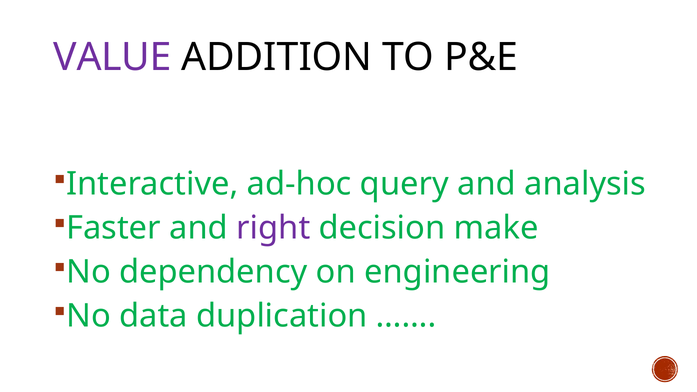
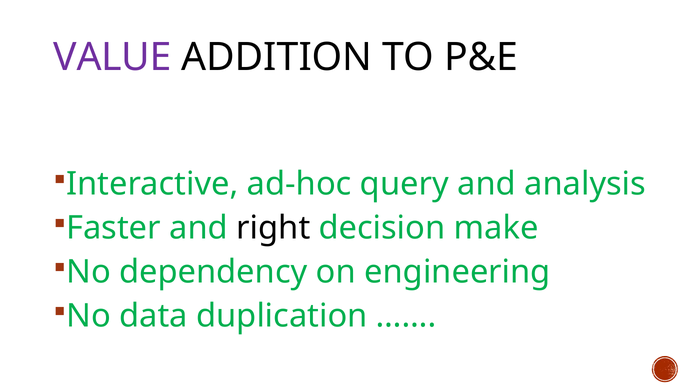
right colour: purple -> black (273, 228)
